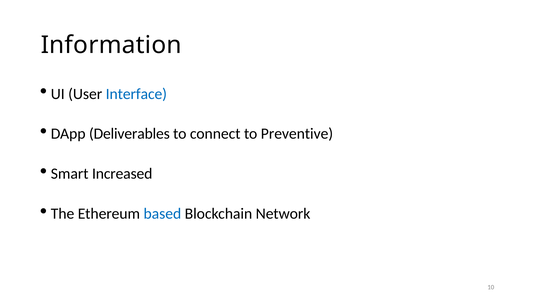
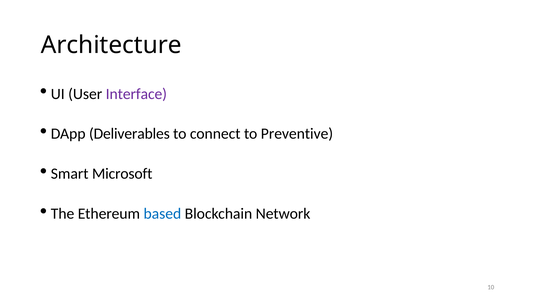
Information: Information -> Architecture (111, 45)
Interface colour: blue -> purple (136, 94)
Increased: Increased -> Microsoft (122, 174)
